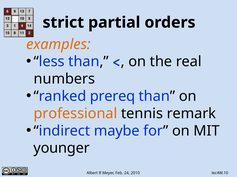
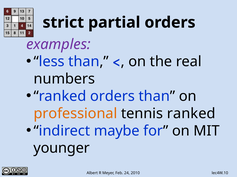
examples colour: orange -> purple (58, 44)
ranked prereq: prereq -> orders (112, 97)
tennis remark: remark -> ranked (191, 114)
